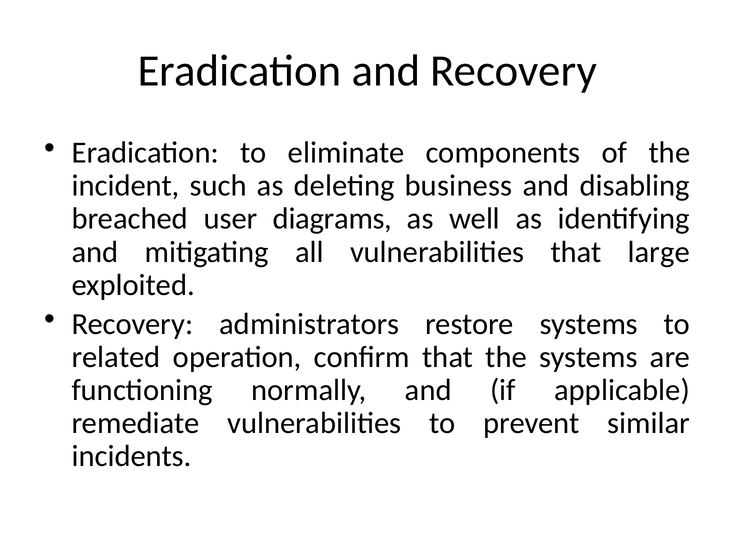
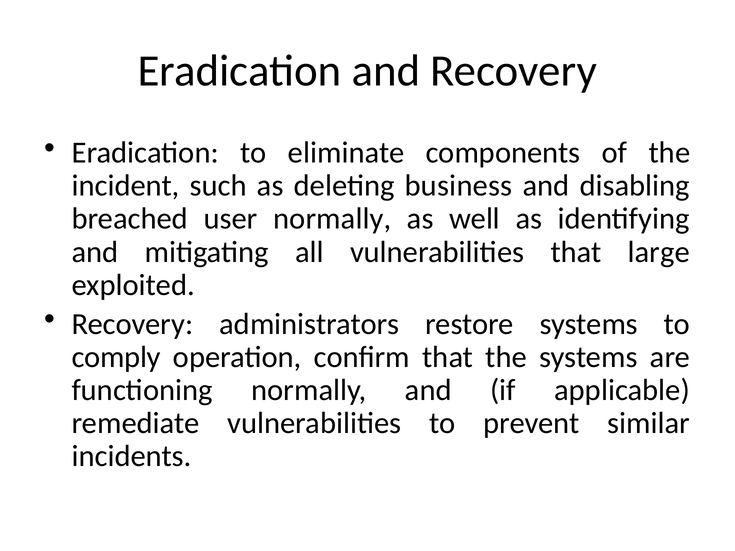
user diagrams: diagrams -> normally (332, 219)
related: related -> comply (116, 357)
